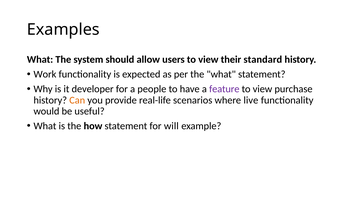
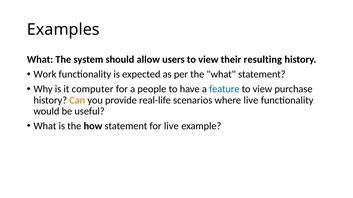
standard: standard -> resulting (263, 60)
developer: developer -> computer (93, 89)
feature colour: purple -> blue (224, 89)
for will: will -> live (171, 126)
